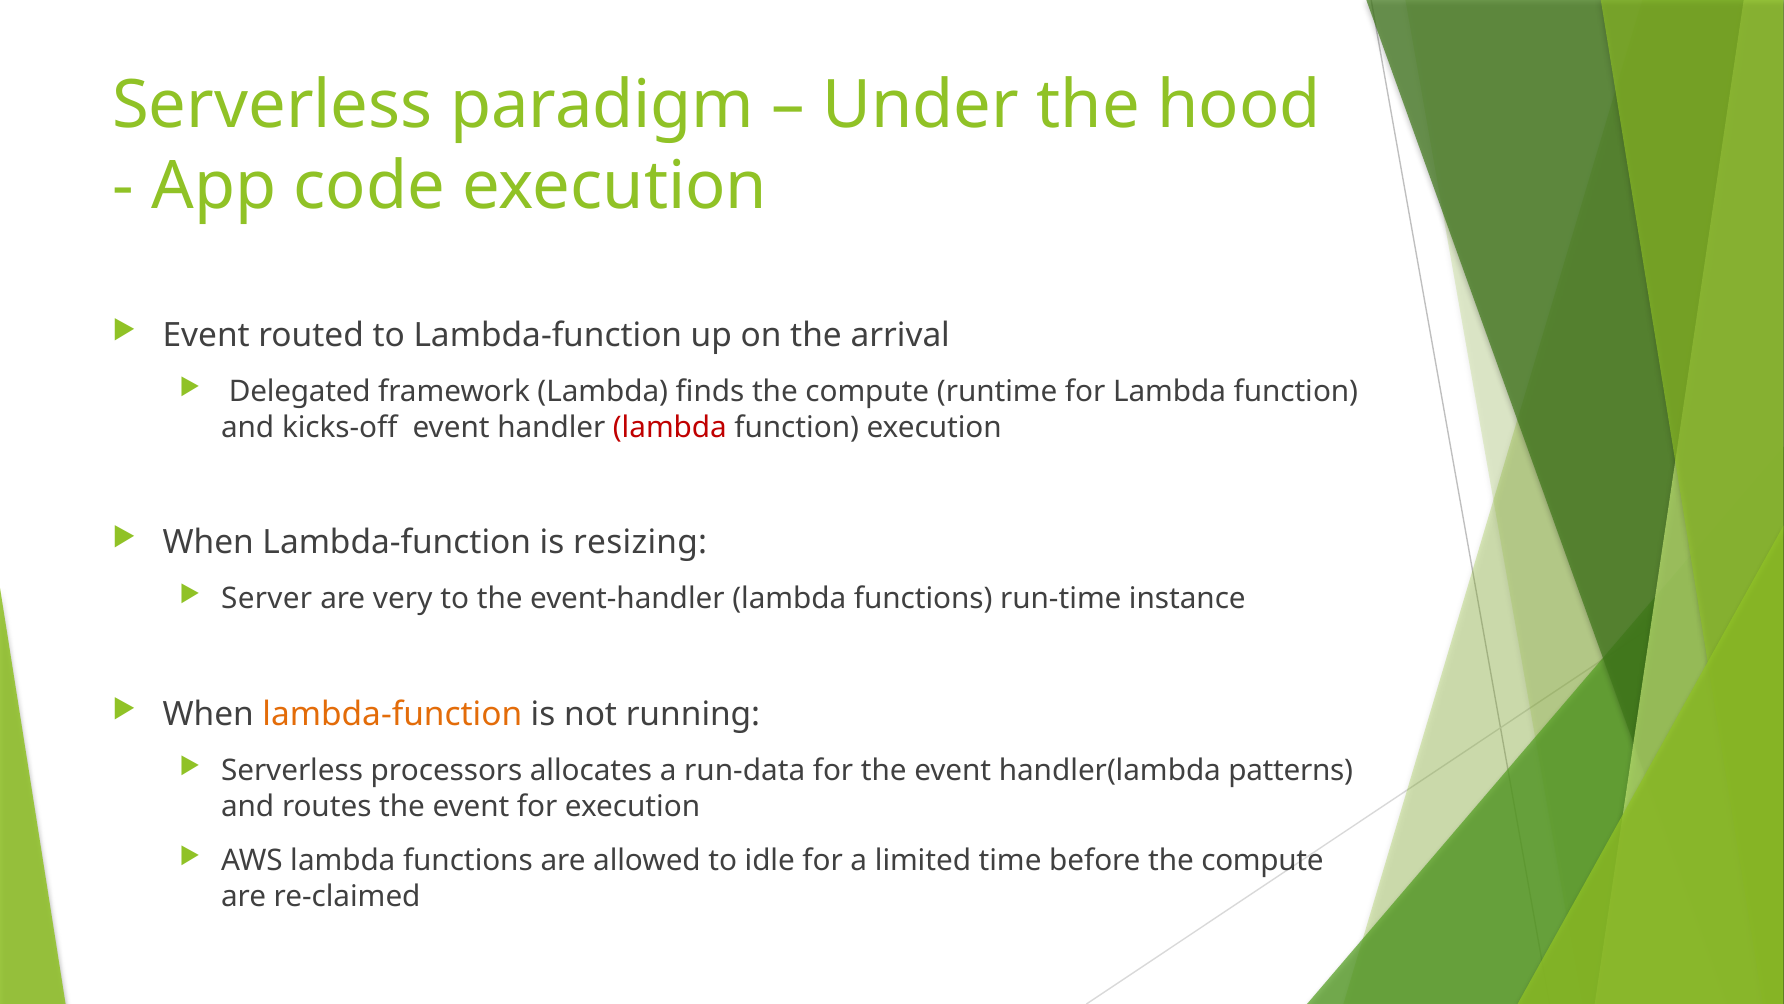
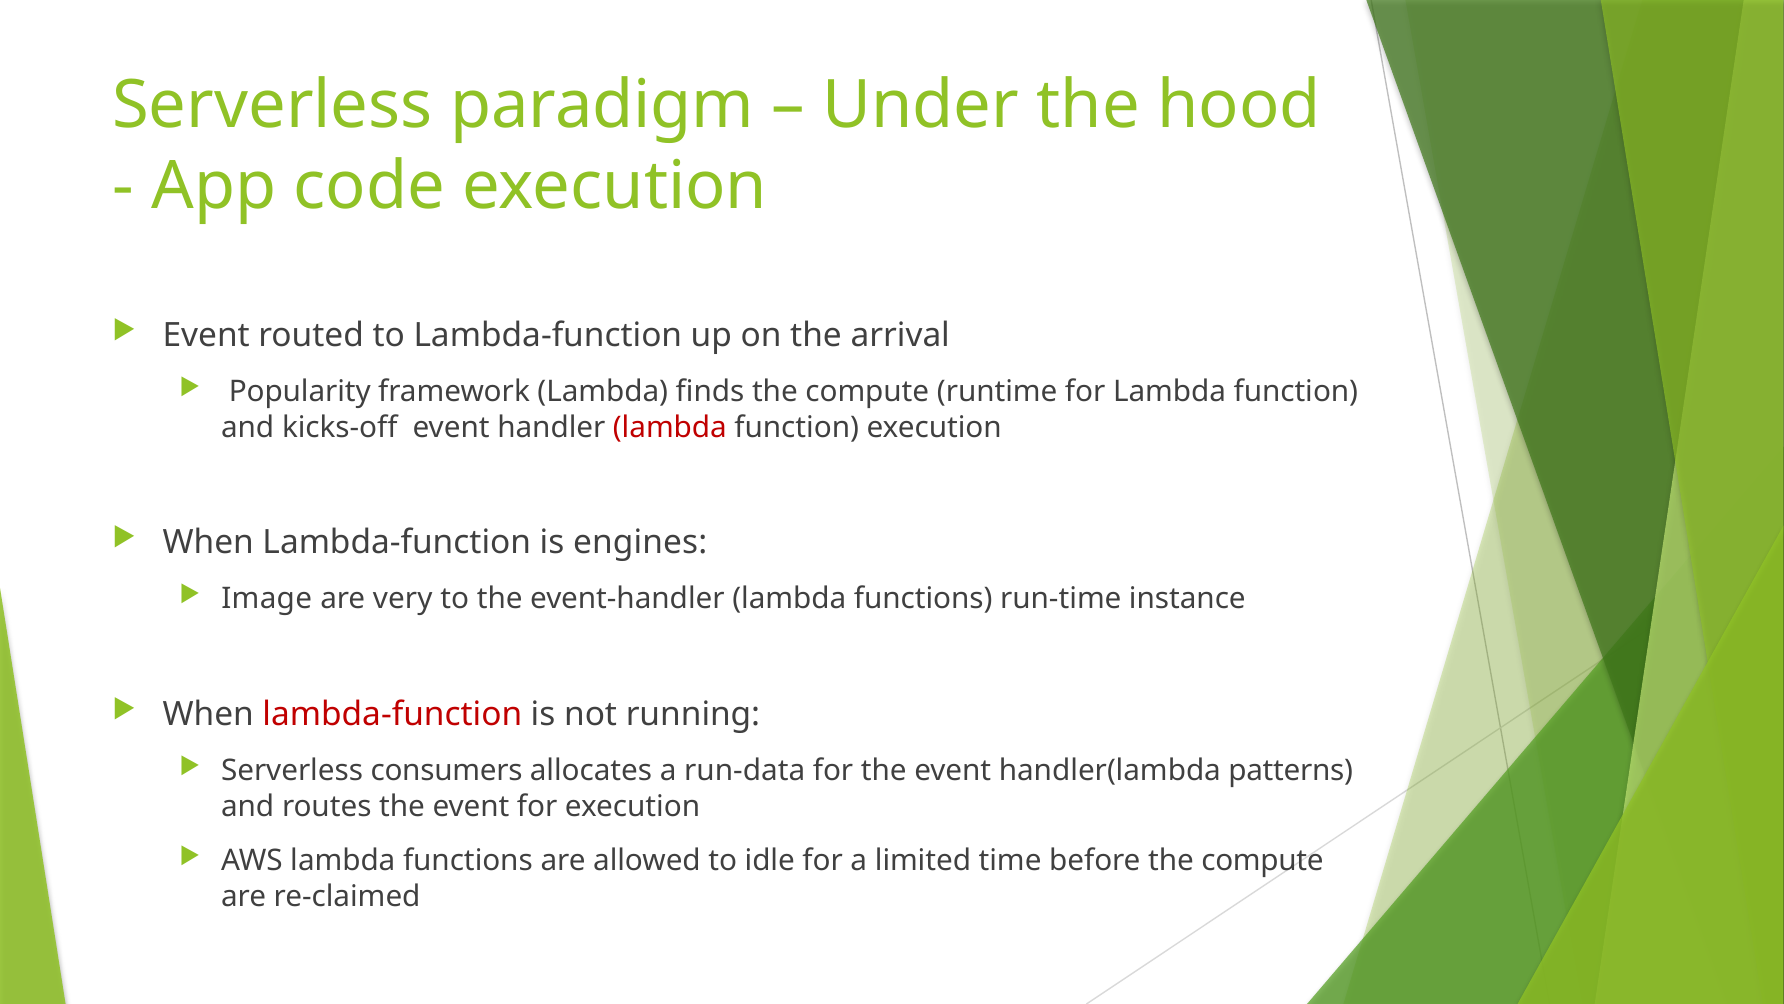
Delegated: Delegated -> Popularity (300, 391)
resizing: resizing -> engines (640, 542)
Server: Server -> Image (267, 599)
lambda-function colour: orange -> red (392, 714)
processors: processors -> consumers (447, 770)
